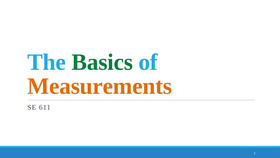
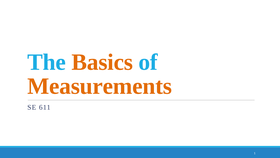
Basics colour: green -> orange (102, 62)
